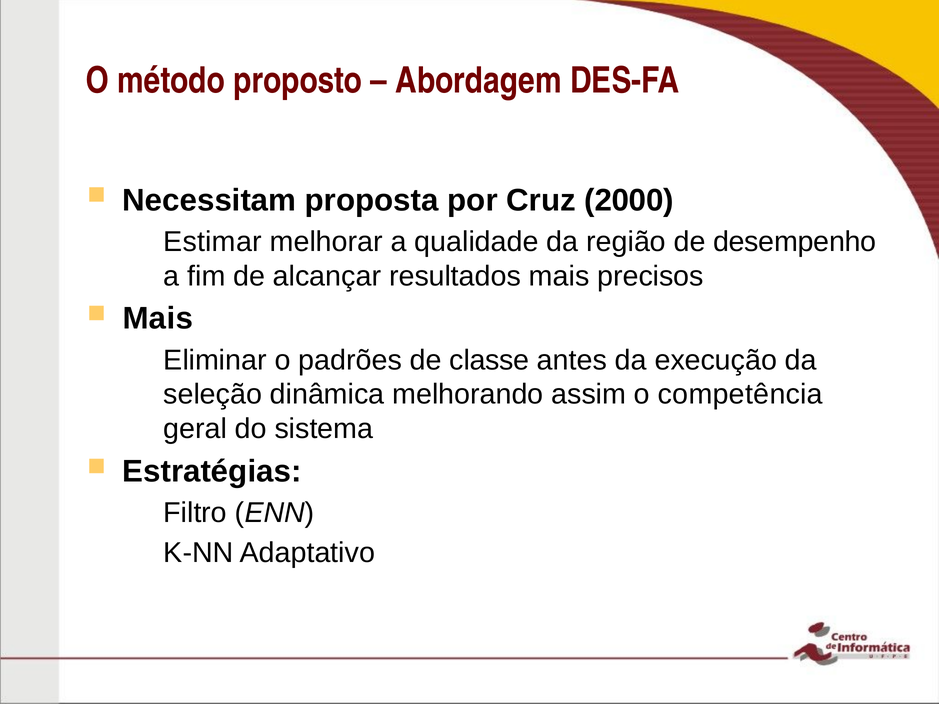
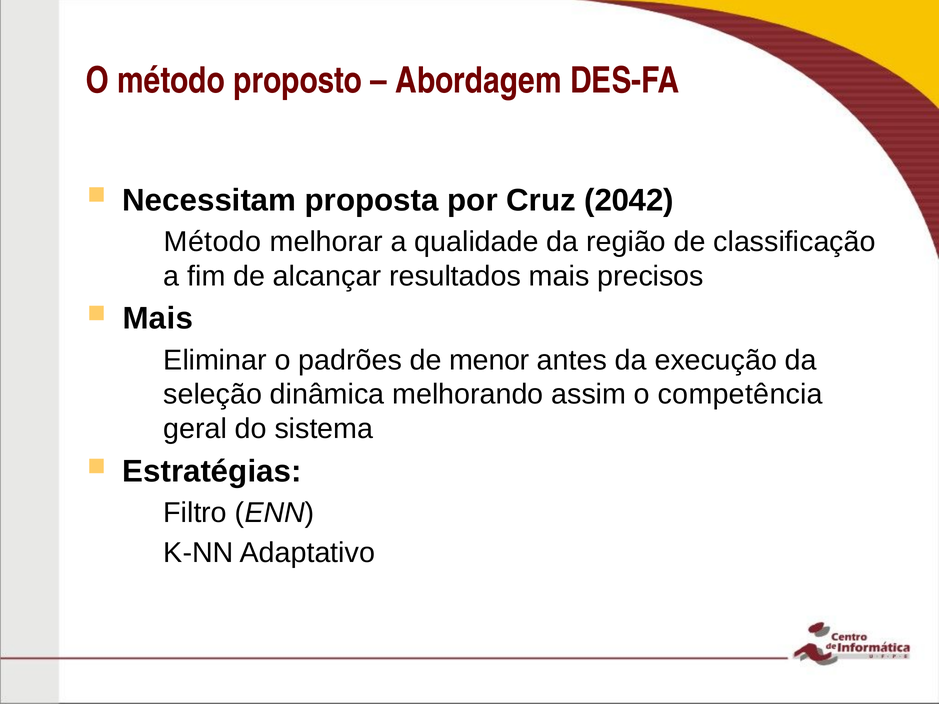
2000: 2000 -> 2042 (629, 200)
Estimar: Estimar -> Método (213, 242)
desempenho: desempenho -> classificação (795, 242)
classe: classe -> menor (489, 360)
